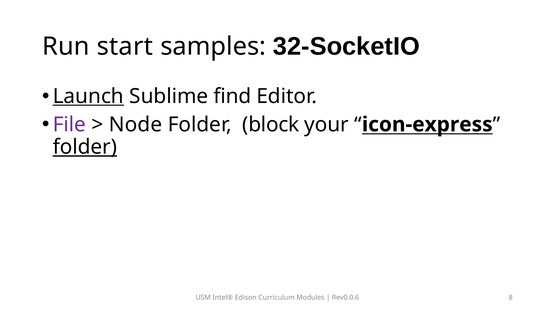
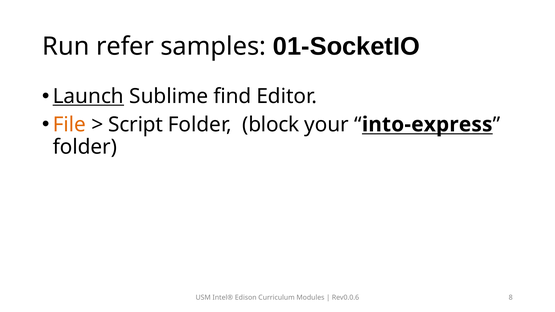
start: start -> refer (125, 47)
32-SocketIO: 32-SocketIO -> 01-SocketIO (346, 47)
File colour: purple -> orange (69, 125)
Node: Node -> Script (136, 125)
icon-express: icon-express -> into-express (427, 125)
folder underline: present -> none (85, 147)
